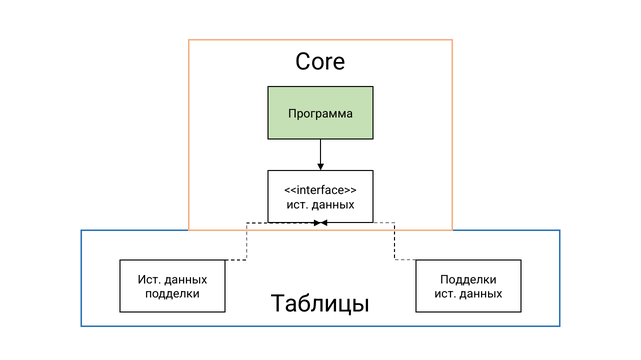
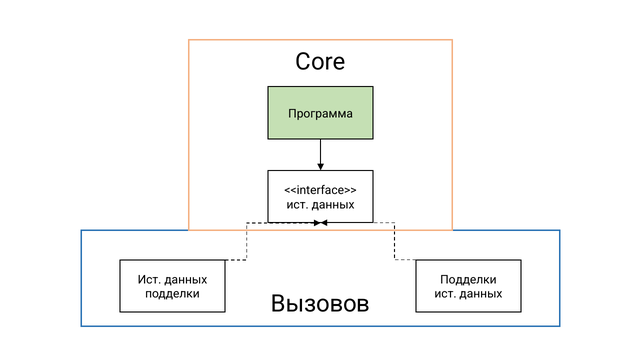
Таблицы: Таблицы -> Вызовов (321, 304)
